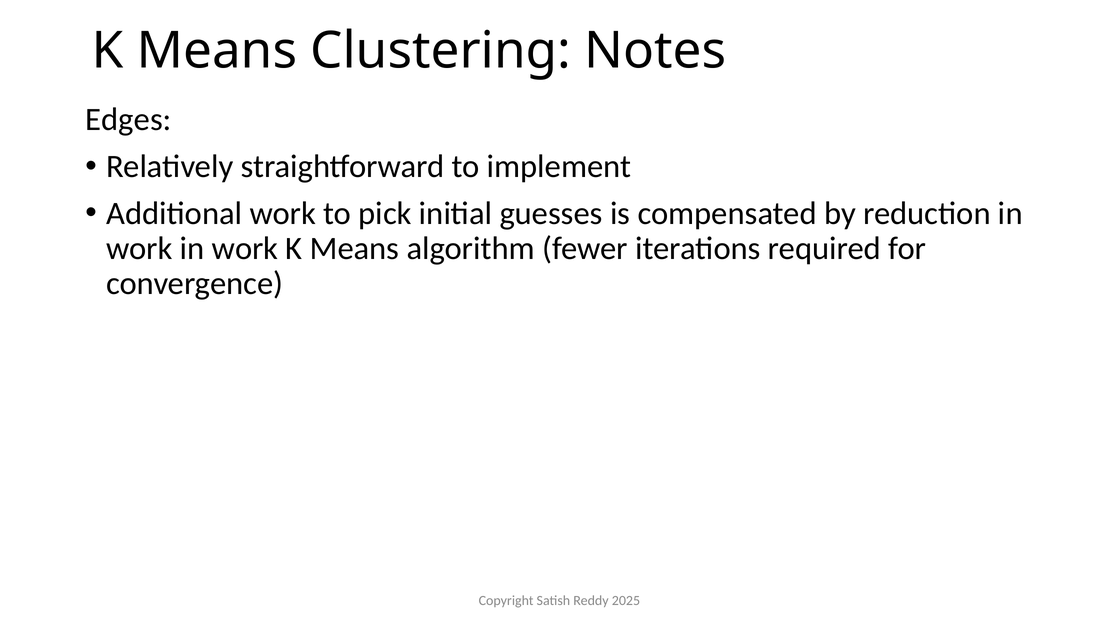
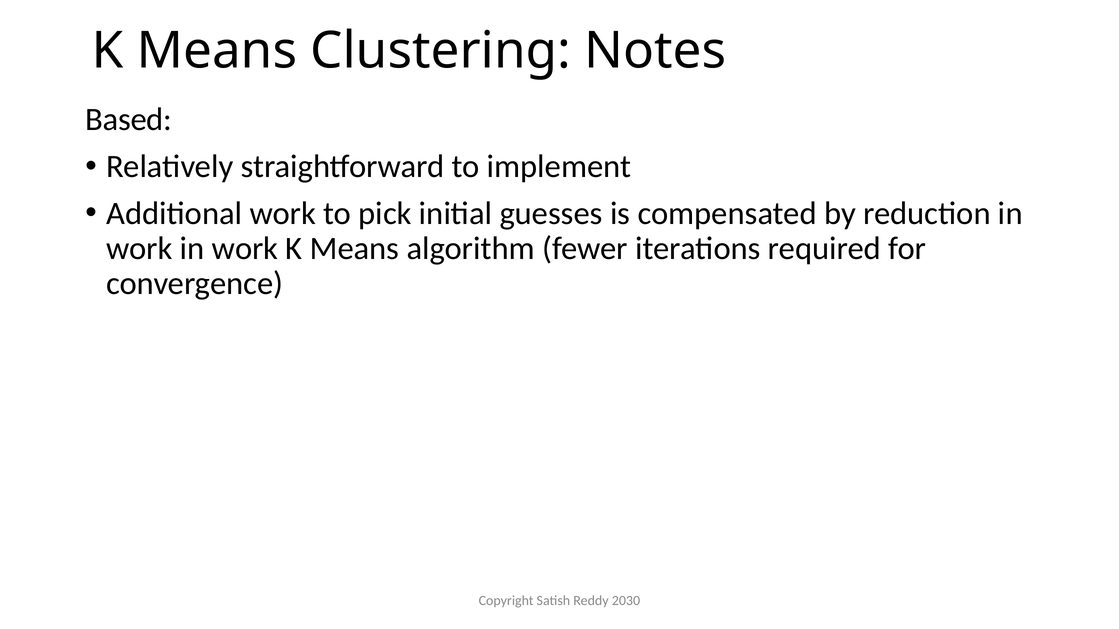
Edges: Edges -> Based (129, 120)
2025: 2025 -> 2030 (626, 601)
